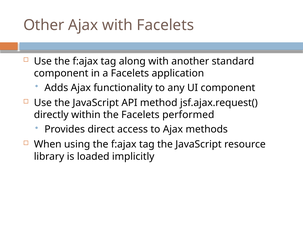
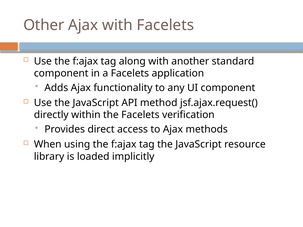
performed: performed -> verification (188, 115)
